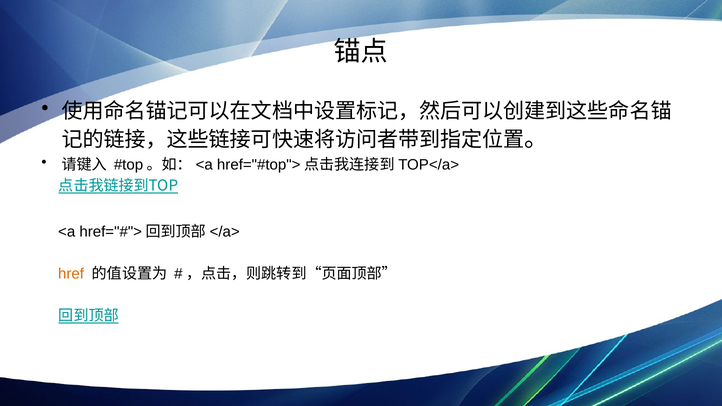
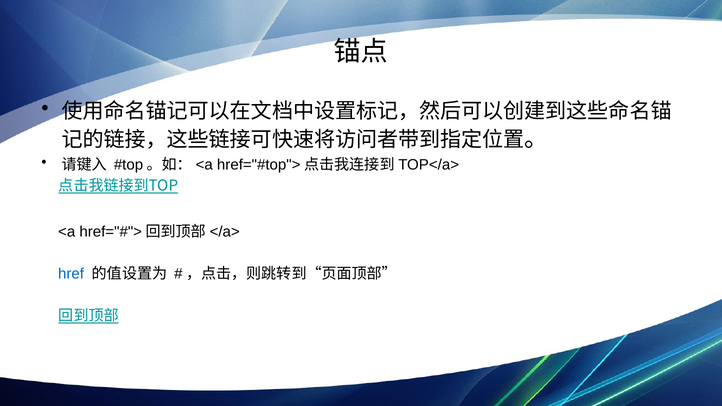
href colour: orange -> blue (71, 274)
